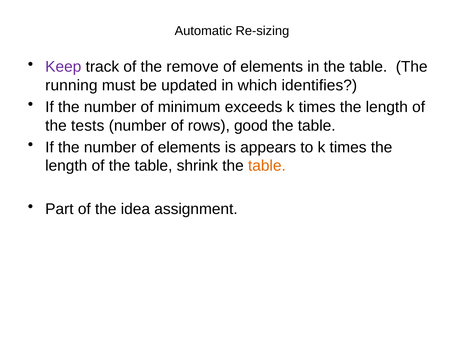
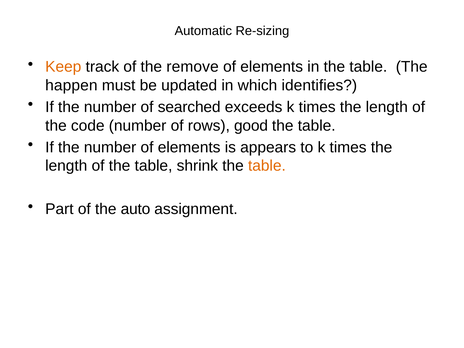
Keep colour: purple -> orange (63, 67)
running: running -> happen (71, 85)
minimum: minimum -> searched (189, 107)
tests: tests -> code (88, 126)
idea: idea -> auto (135, 209)
